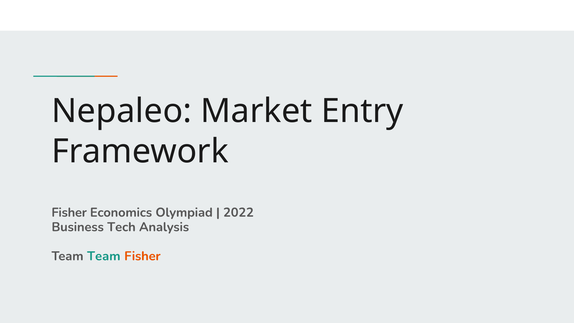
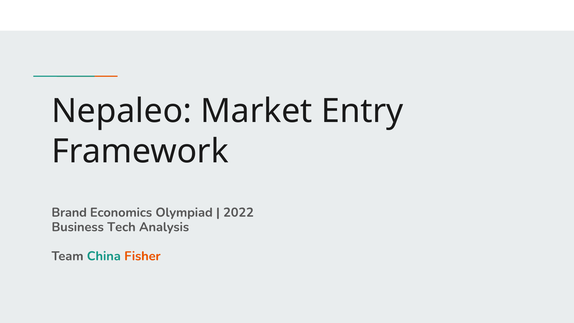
Fisher: Fisher -> Brand (69, 212)
Team Team: Team -> China (104, 256)
